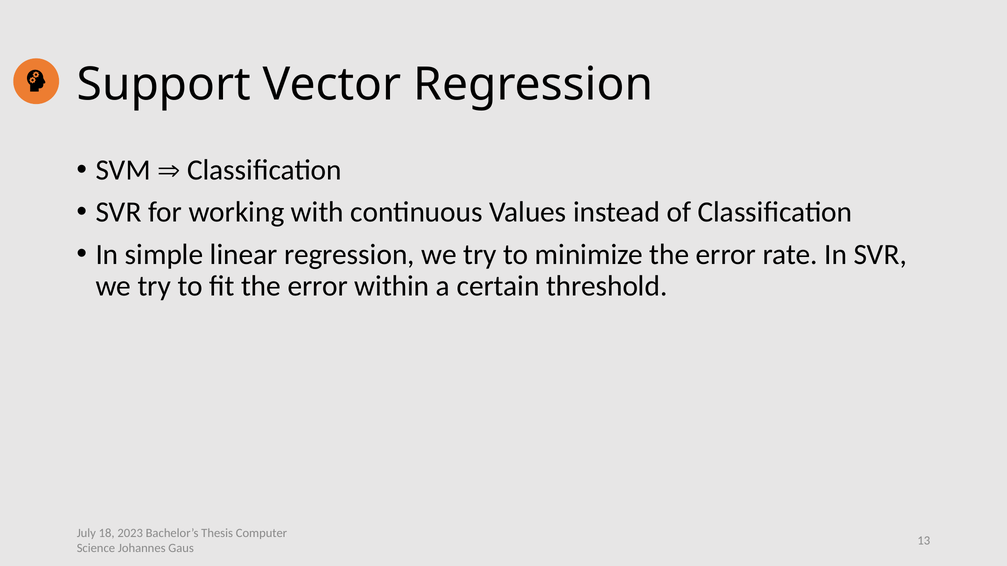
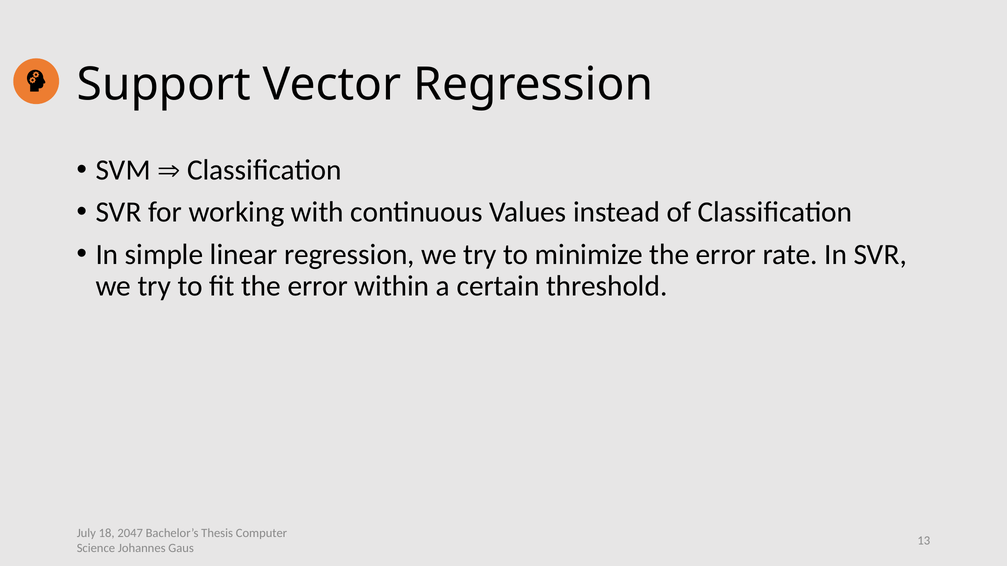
2023: 2023 -> 2047 (130, 533)
